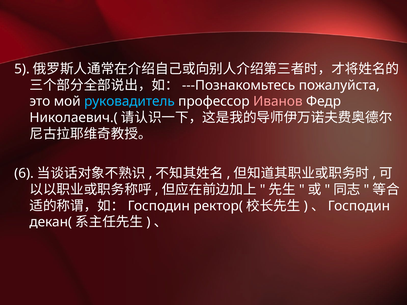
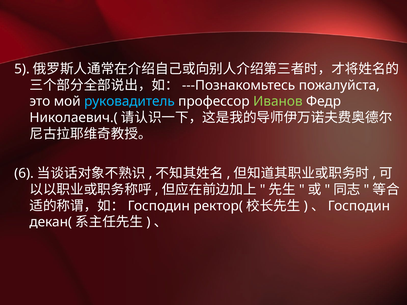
Иванов colour: pink -> light green (278, 102)
